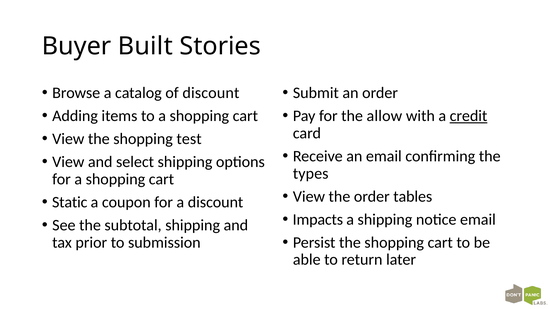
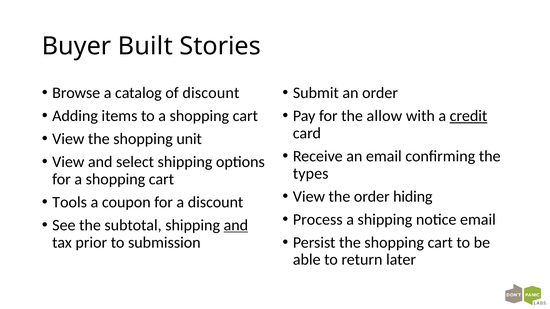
test: test -> unit (189, 139)
tables: tables -> hiding (413, 197)
Static: Static -> Tools (70, 202)
Impacts: Impacts -> Process (318, 220)
and underline: none -> present (236, 225)
